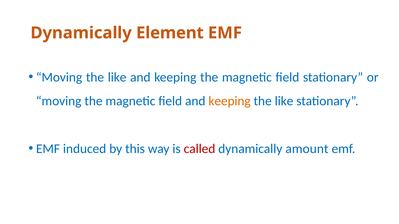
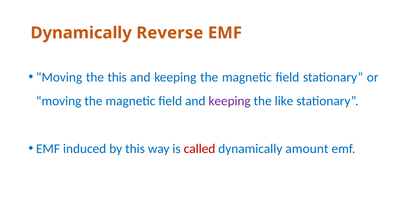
Element: Element -> Reverse (170, 33)
Moving the like: like -> this (117, 77)
keeping colour: orange -> purple (230, 101)
